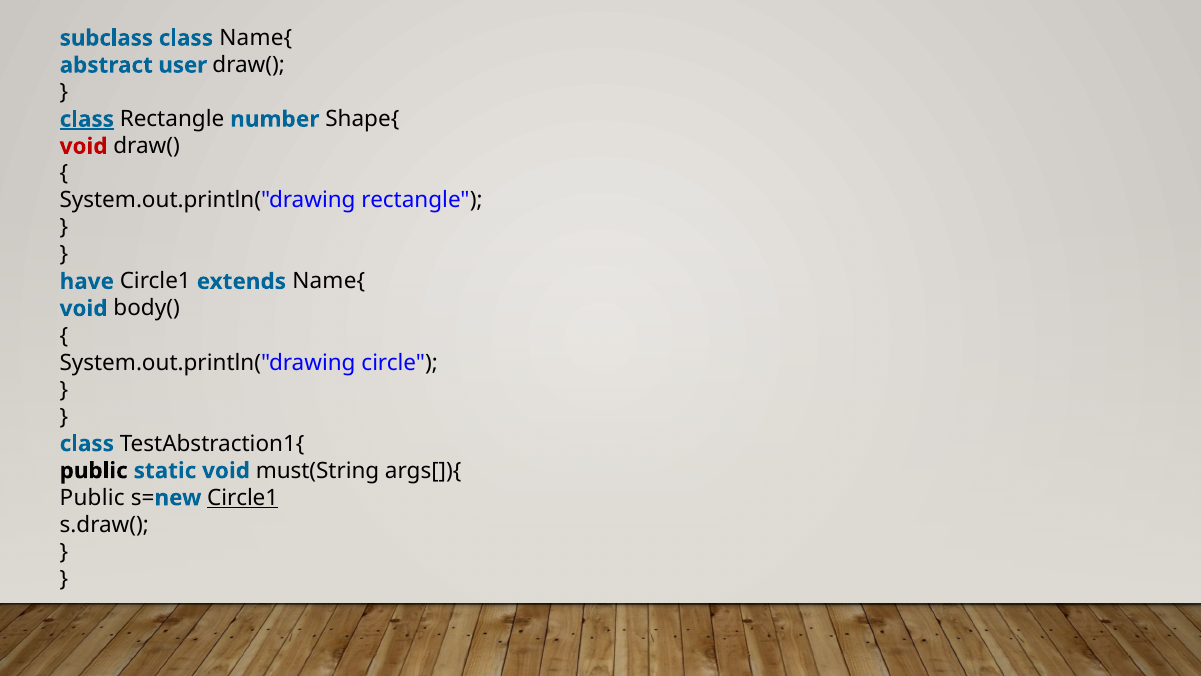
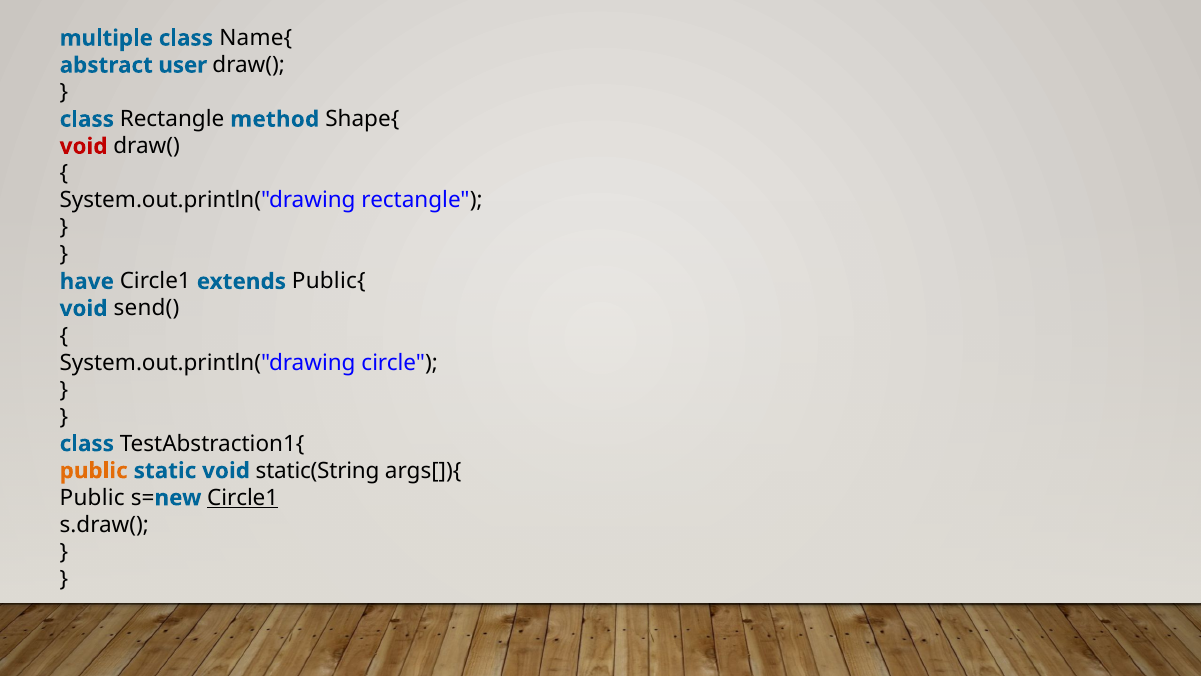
subclass: subclass -> multiple (106, 38)
class underline: present -> none (87, 119)
number: number -> method (275, 119)
extends Name{: Name{ -> Public{ (329, 281)
body(: body( -> send( (147, 308)
public colour: black -> orange (94, 470)
must(String: must(String -> static(String (318, 470)
